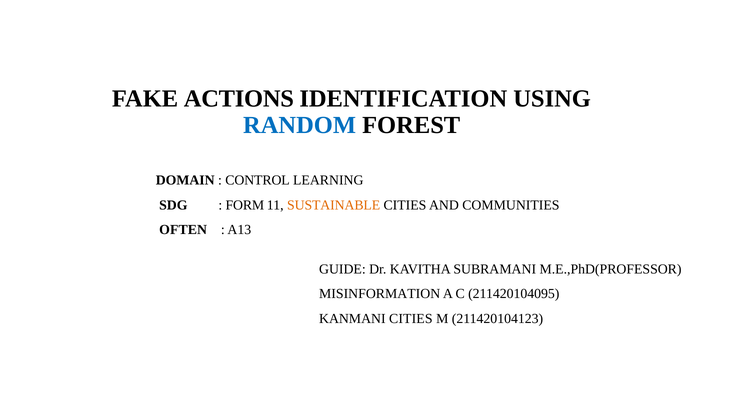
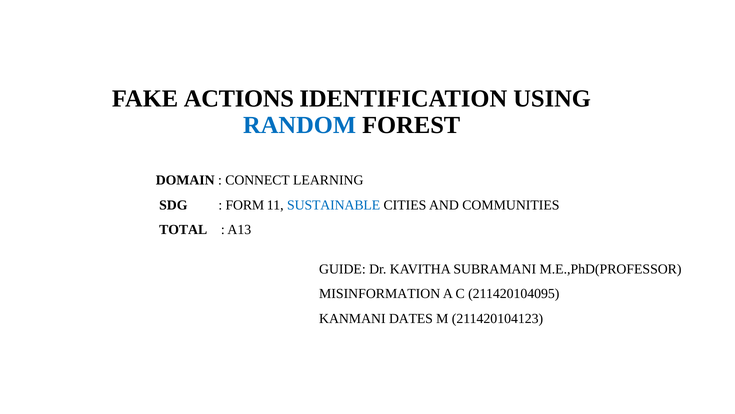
CONTROL: CONTROL -> CONNECT (258, 180)
SUSTAINABLE colour: orange -> blue (334, 205)
OFTEN: OFTEN -> TOTAL (183, 230)
KANMANI CITIES: CITIES -> DATES (411, 318)
